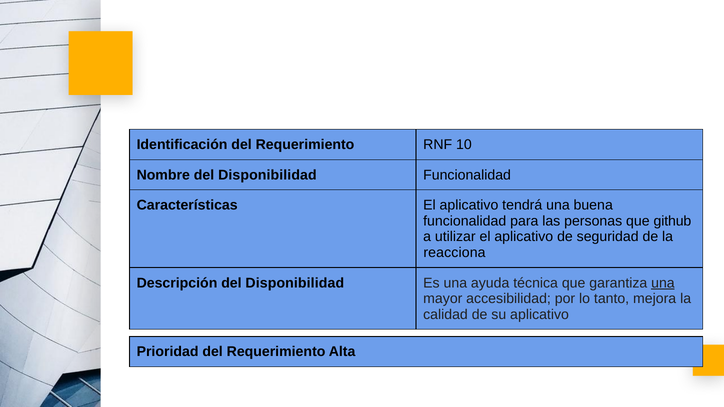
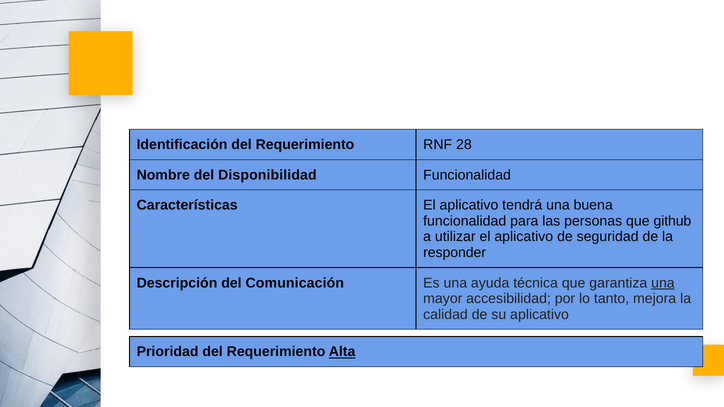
10: 10 -> 28 (464, 145)
reacciona: reacciona -> responder (455, 253)
Descripción del Disponibilidad: Disponibilidad -> Comunicación (295, 283)
Alta underline: none -> present (342, 352)
